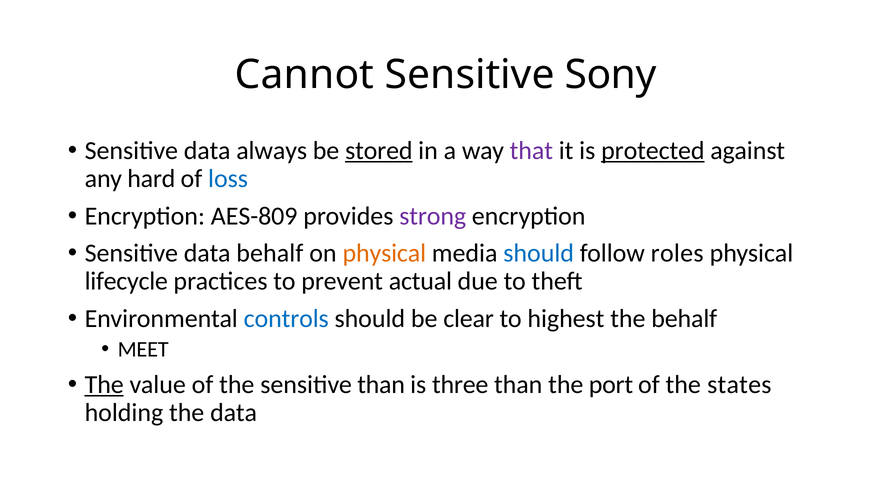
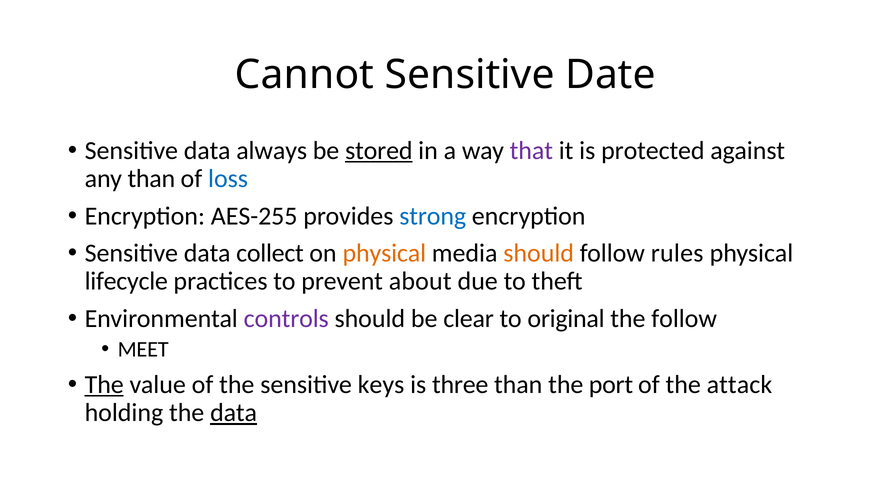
Sony: Sony -> Date (610, 75)
protected underline: present -> none (653, 151)
any hard: hard -> than (151, 179)
AES-809: AES-809 -> AES-255 (254, 216)
strong colour: purple -> blue (433, 216)
data behalf: behalf -> collect (270, 253)
should colour: blue -> orange (539, 253)
roles: roles -> rules (677, 253)
actual: actual -> about (420, 282)
controls colour: blue -> purple (286, 319)
highest: highest -> original (566, 319)
the behalf: behalf -> follow (684, 319)
sensitive than: than -> keys (381, 385)
states: states -> attack (739, 385)
data underline: none -> present (234, 413)
